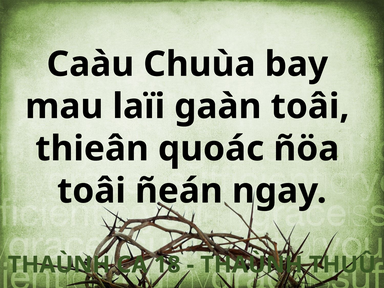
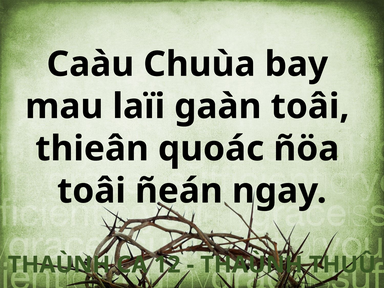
18: 18 -> 12 (167, 265)
